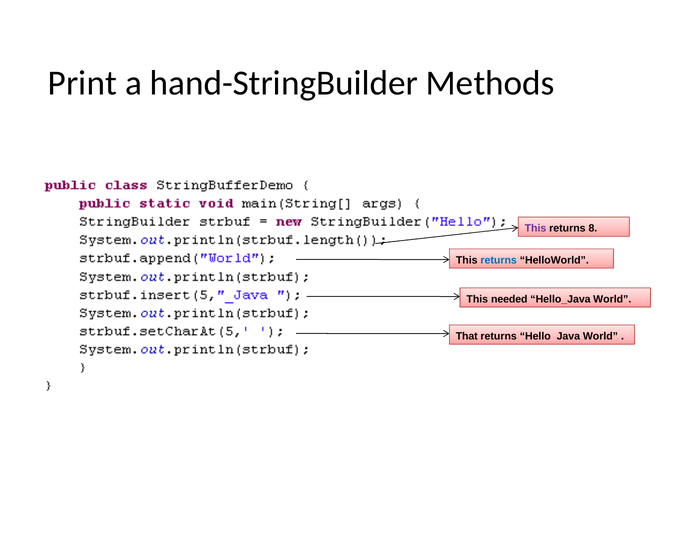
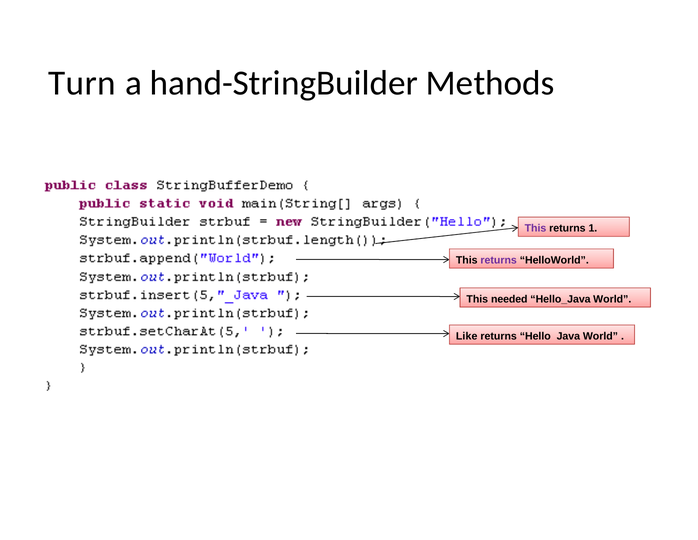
Print: Print -> Turn (82, 83)
8: 8 -> 1 (593, 228)
returns colour: blue -> purple (499, 260)
That: That -> Like (467, 336)
